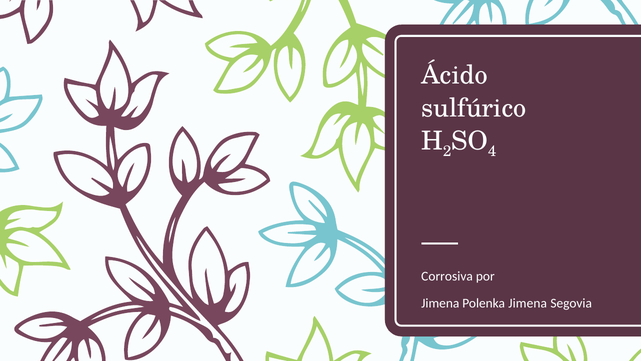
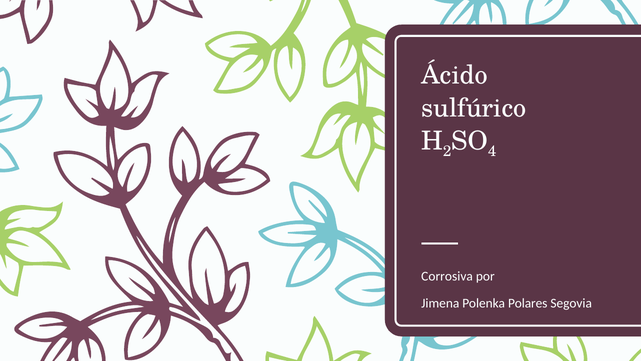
Polenka Jimena: Jimena -> Polares (528, 303)
